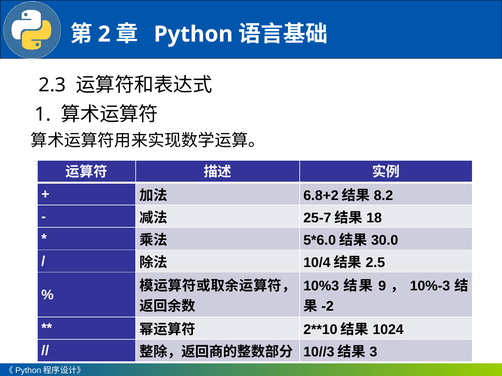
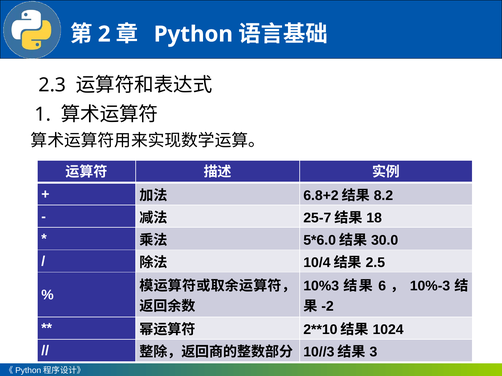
9: 9 -> 6 (382, 286)
